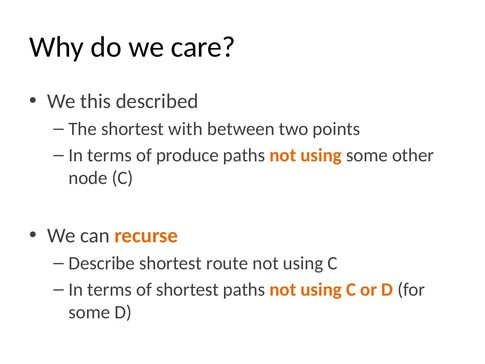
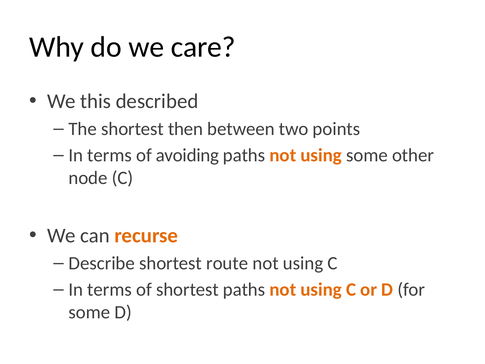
with: with -> then (186, 129)
produce: produce -> avoiding (187, 155)
